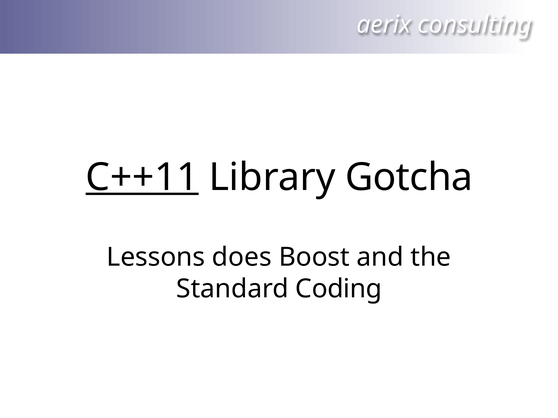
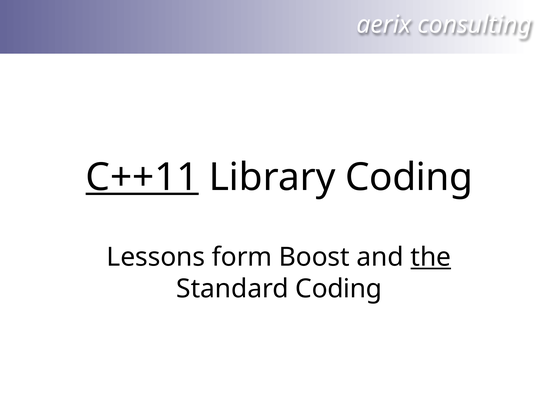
Library Gotcha: Gotcha -> Coding (409, 178)
does: does -> form (242, 258)
the underline: none -> present (431, 258)
